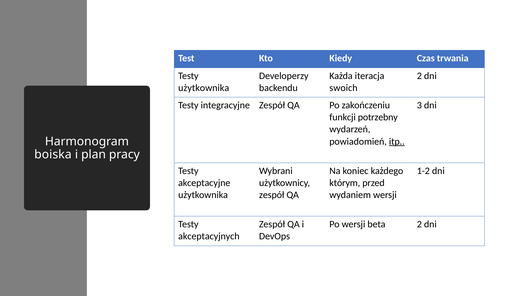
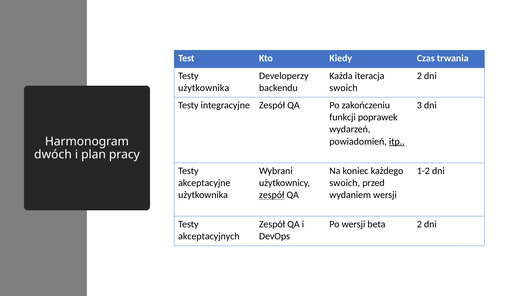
potrzebny: potrzebny -> poprawek (378, 117)
boiska: boiska -> dwóch (53, 154)
którym: którym -> swoich (345, 183)
zespół underline: none -> present (272, 195)
